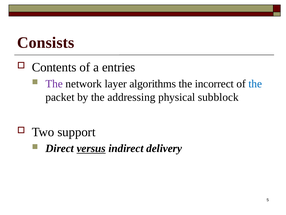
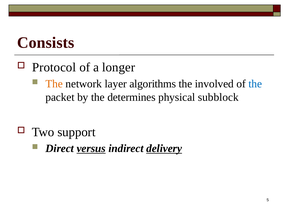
Contents: Contents -> Protocol (54, 67)
entries: entries -> longer (119, 67)
The colour: purple -> orange (54, 84)
incorrect: incorrect -> involved (214, 84)
addressing: addressing -> determines (132, 97)
delivery underline: none -> present (164, 148)
